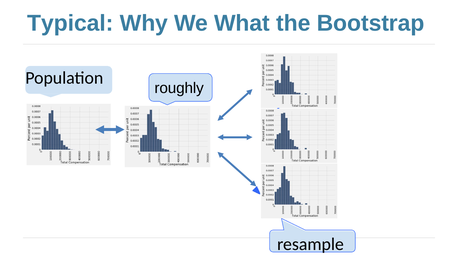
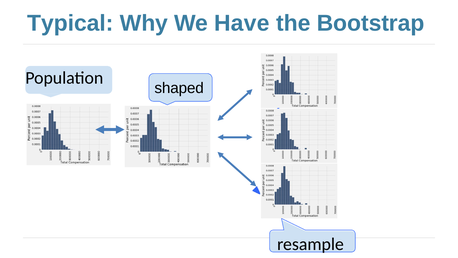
What: What -> Have (242, 23)
roughly: roughly -> shaped (179, 88)
